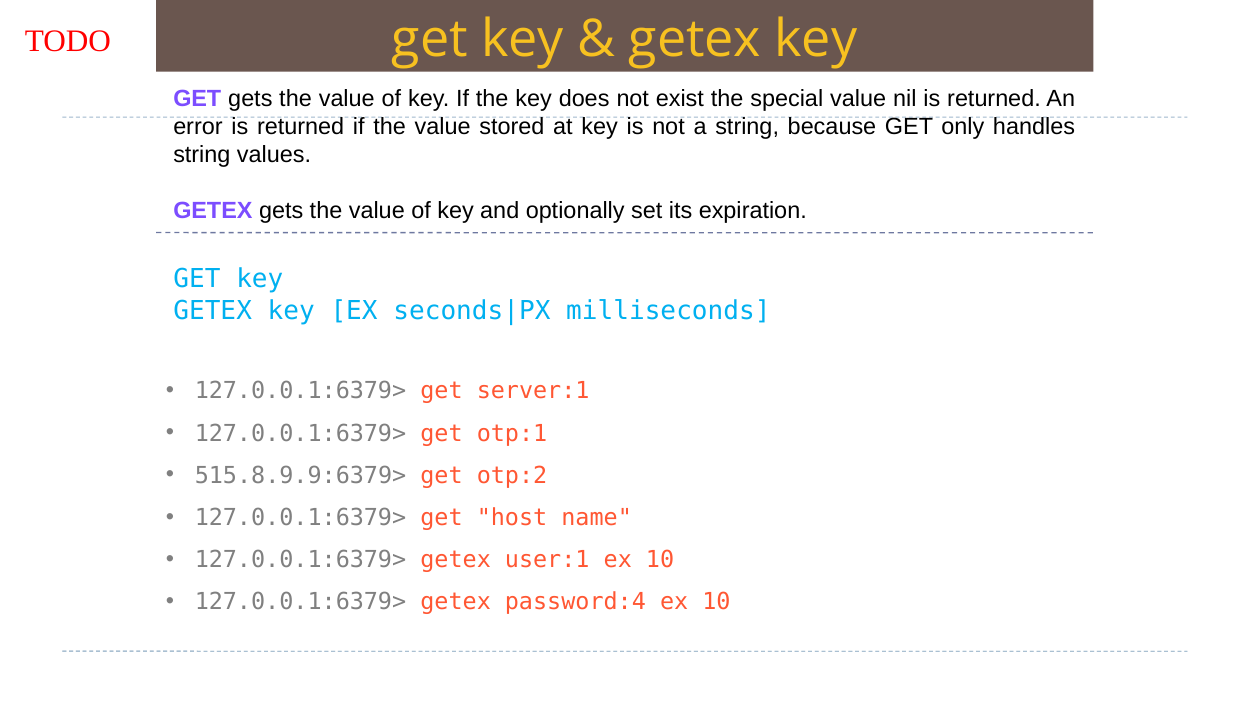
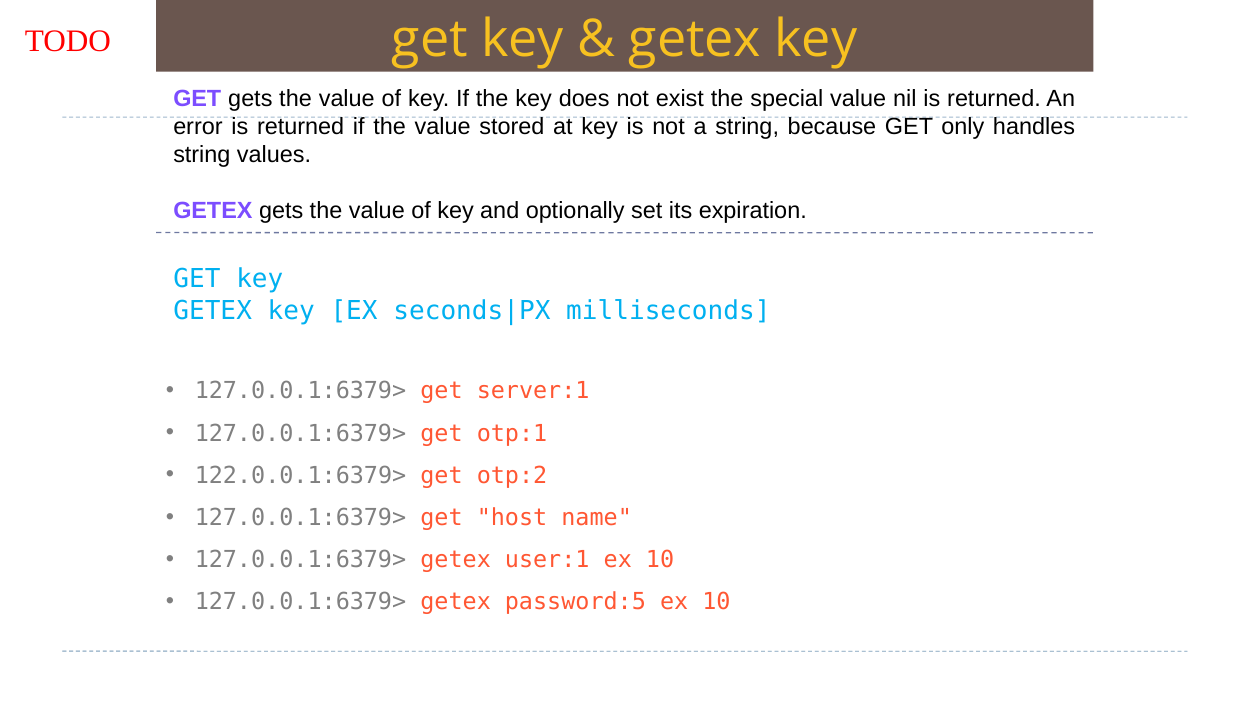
515.8.9.9:6379>: 515.8.9.9:6379> -> 122.0.0.1:6379> (301, 476)
password:4: password:4 -> password:5 (575, 602)
